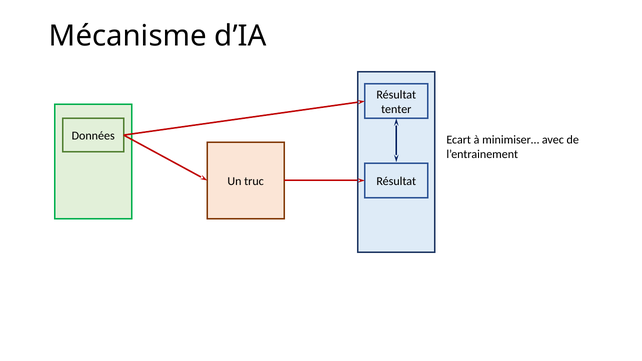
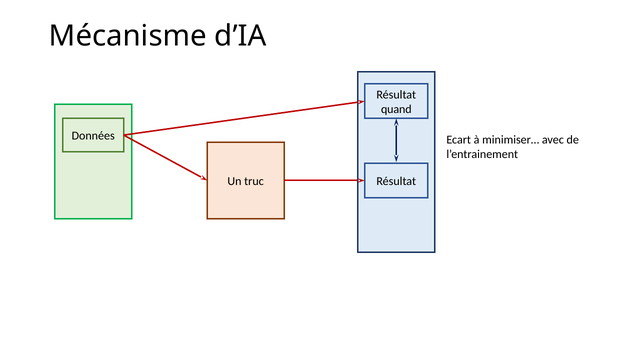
tenter: tenter -> quand (396, 109)
